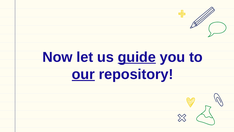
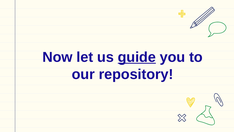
our underline: present -> none (83, 74)
